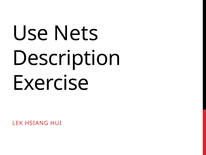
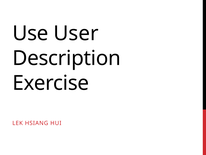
Nets: Nets -> User (76, 33)
